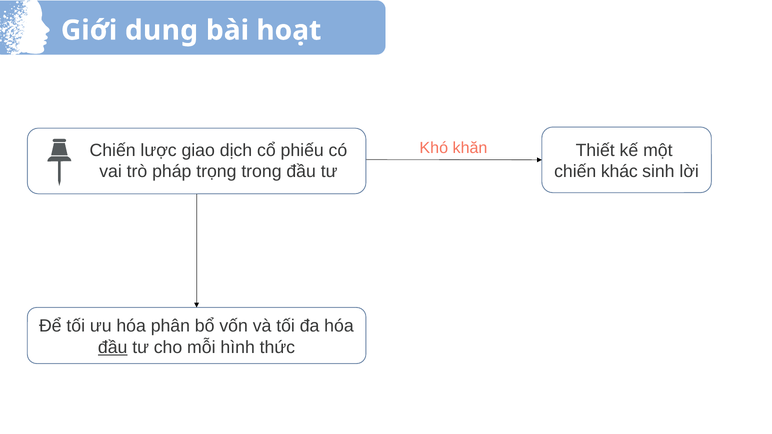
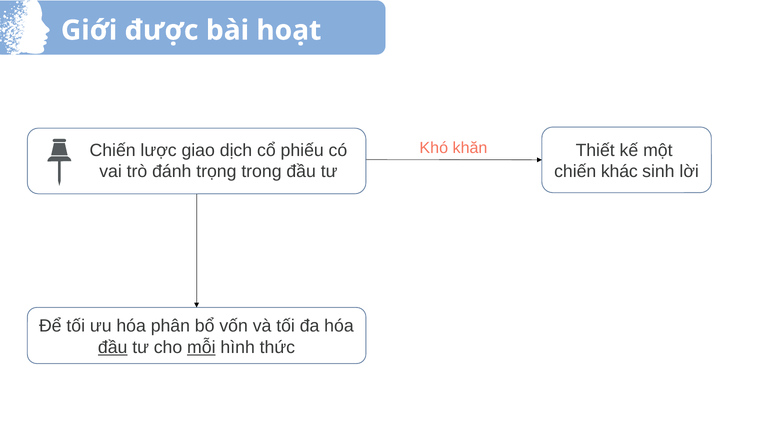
dung: dung -> được (161, 30)
pháp: pháp -> đánh (172, 171)
mỗi underline: none -> present (201, 348)
